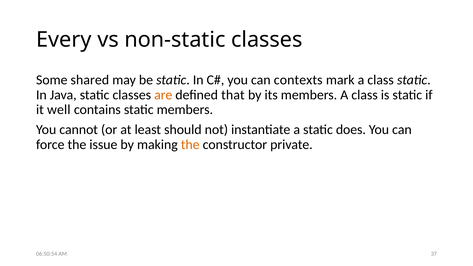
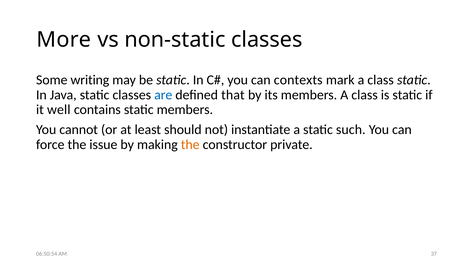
Every: Every -> More (64, 40)
shared: shared -> writing (90, 80)
are colour: orange -> blue (163, 95)
does: does -> such (351, 130)
